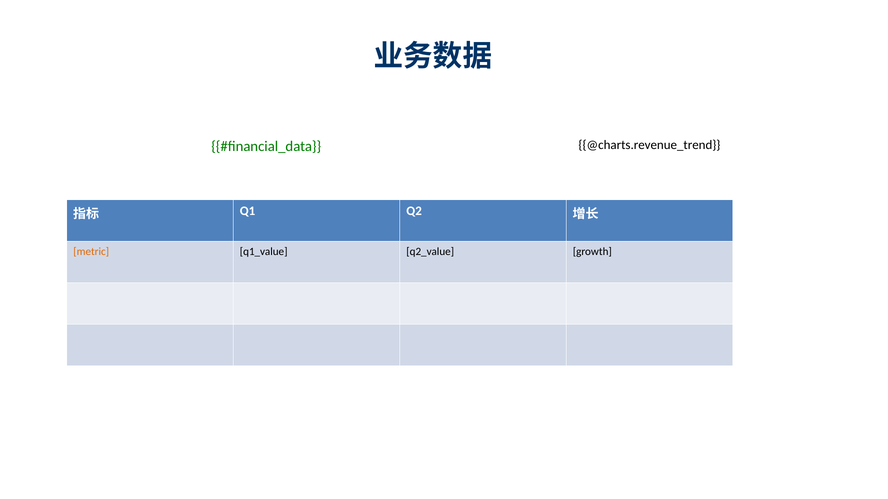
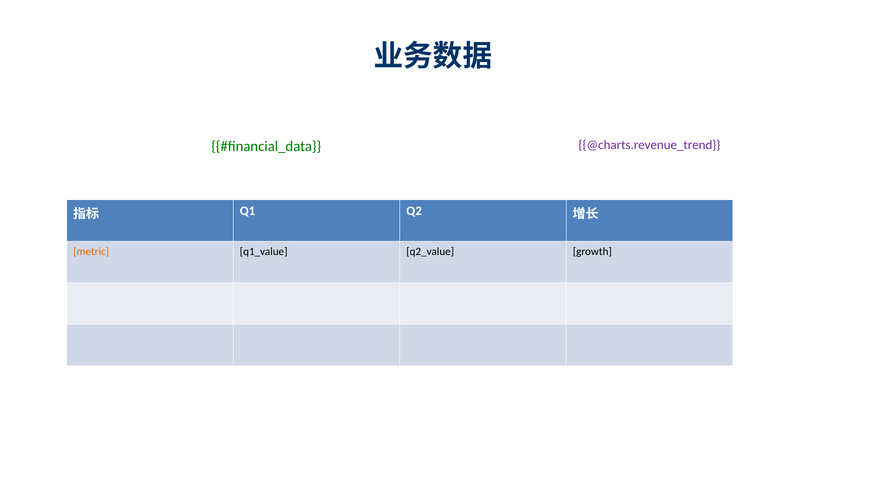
@charts.revenue_trend colour: black -> purple (649, 145)
